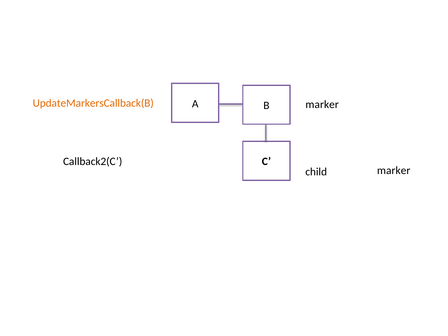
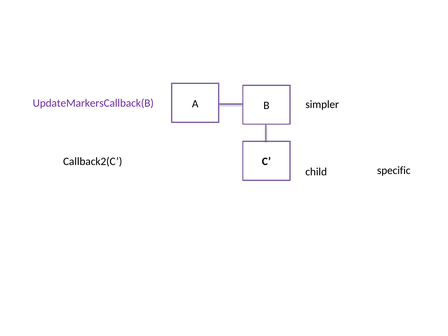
UpdateMarkersCallback(B colour: orange -> purple (93, 103)
B marker: marker -> simpler (322, 105)
marker: marker -> specific (394, 171)
